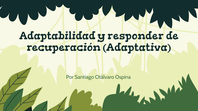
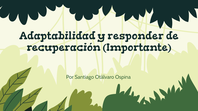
Adaptativa: Adaptativa -> Importante (137, 48)
